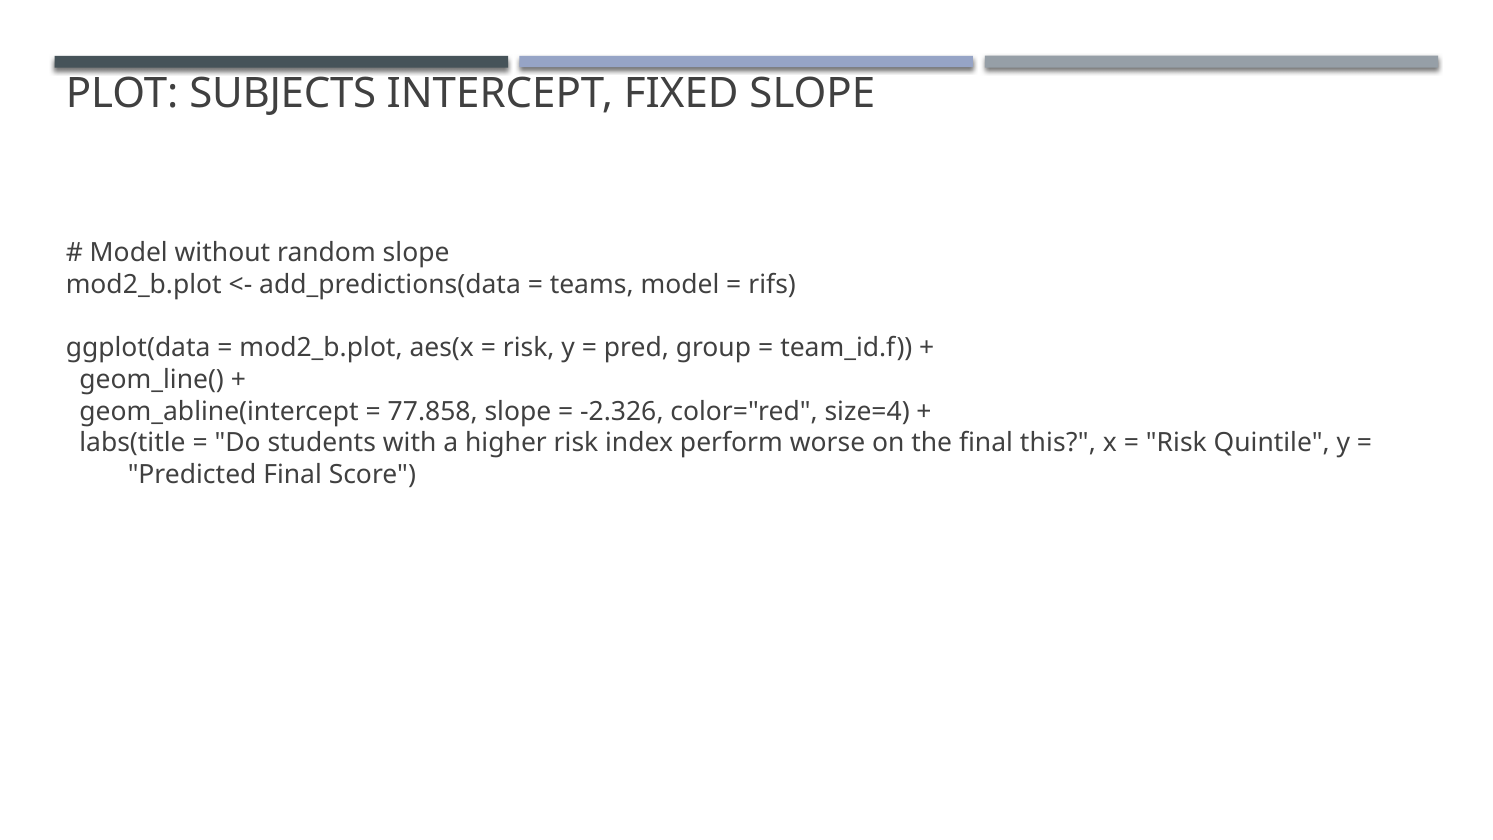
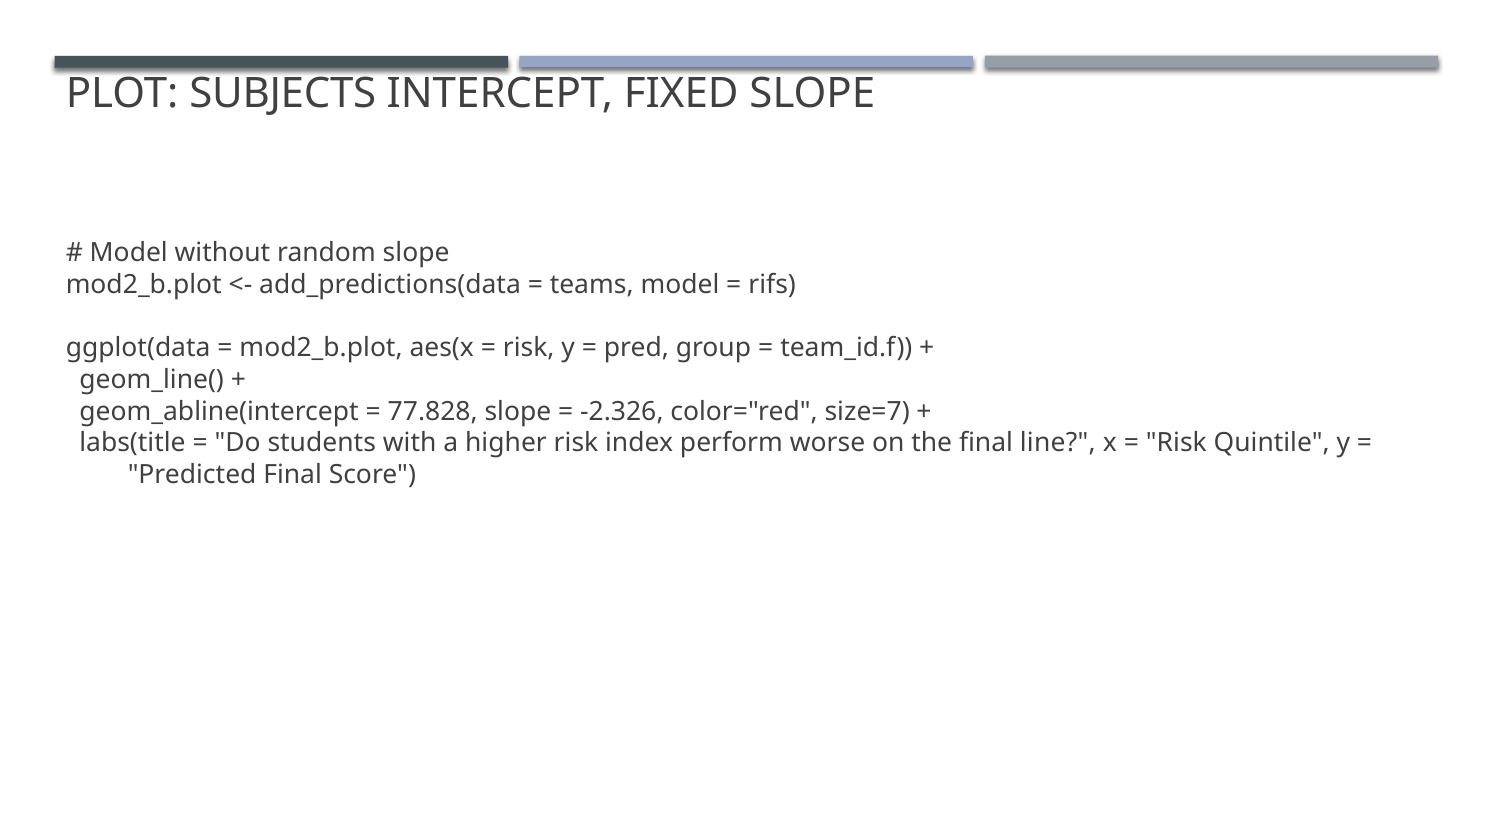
77.858: 77.858 -> 77.828 (433, 411)
size=4: size=4 -> size=7 (867, 411)
this: this -> line (1058, 443)
